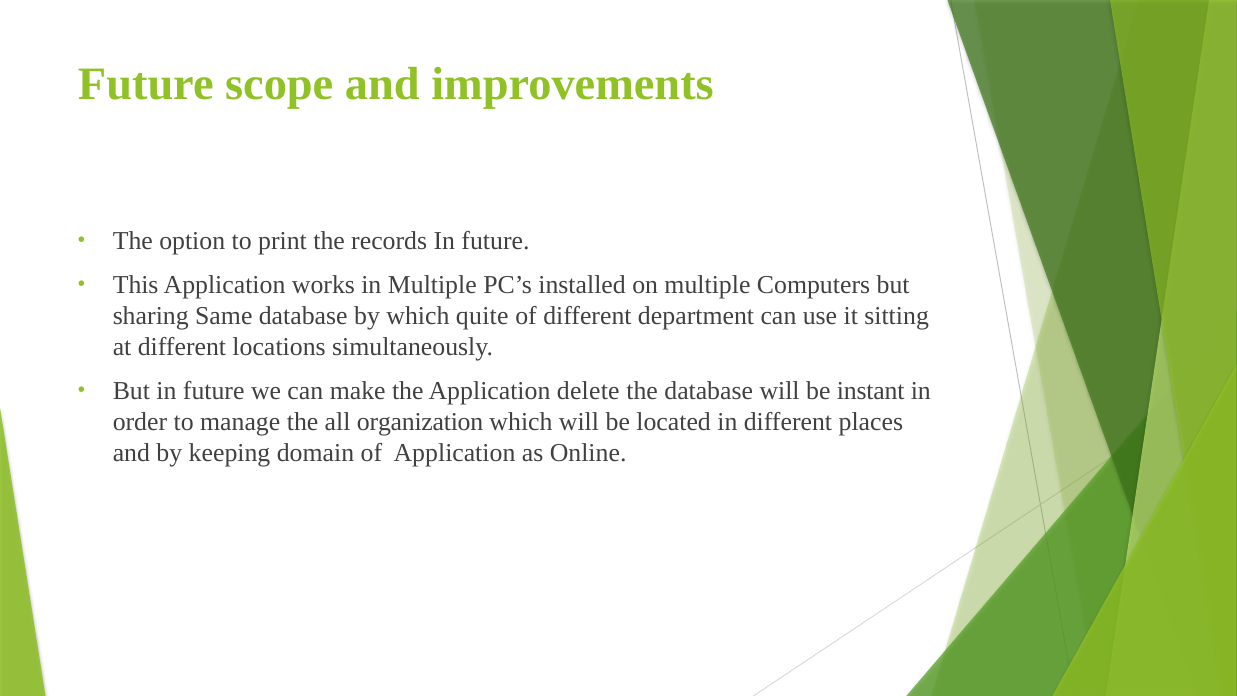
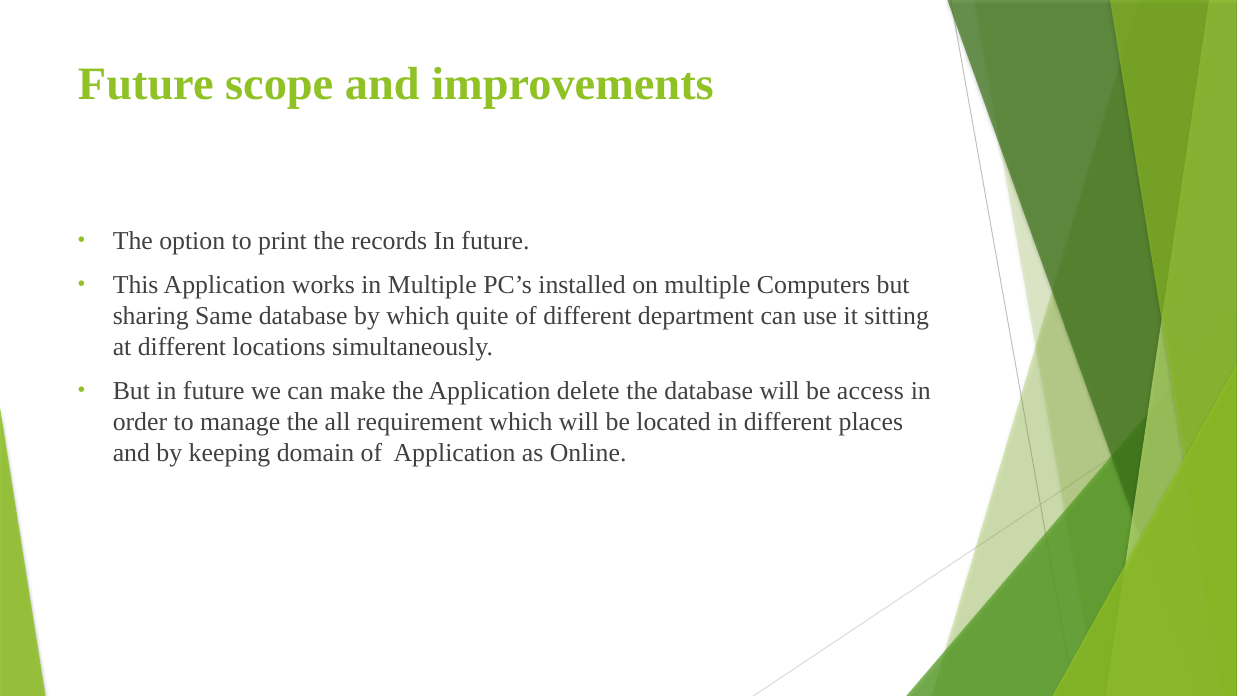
instant: instant -> access (870, 391)
organization: organization -> requirement (420, 422)
